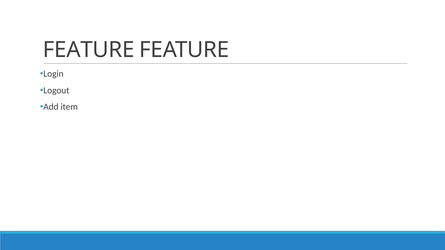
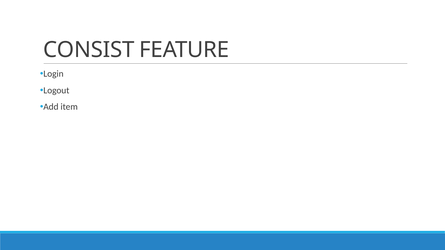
FEATURE: FEATURE -> CONSIST (89, 50)
